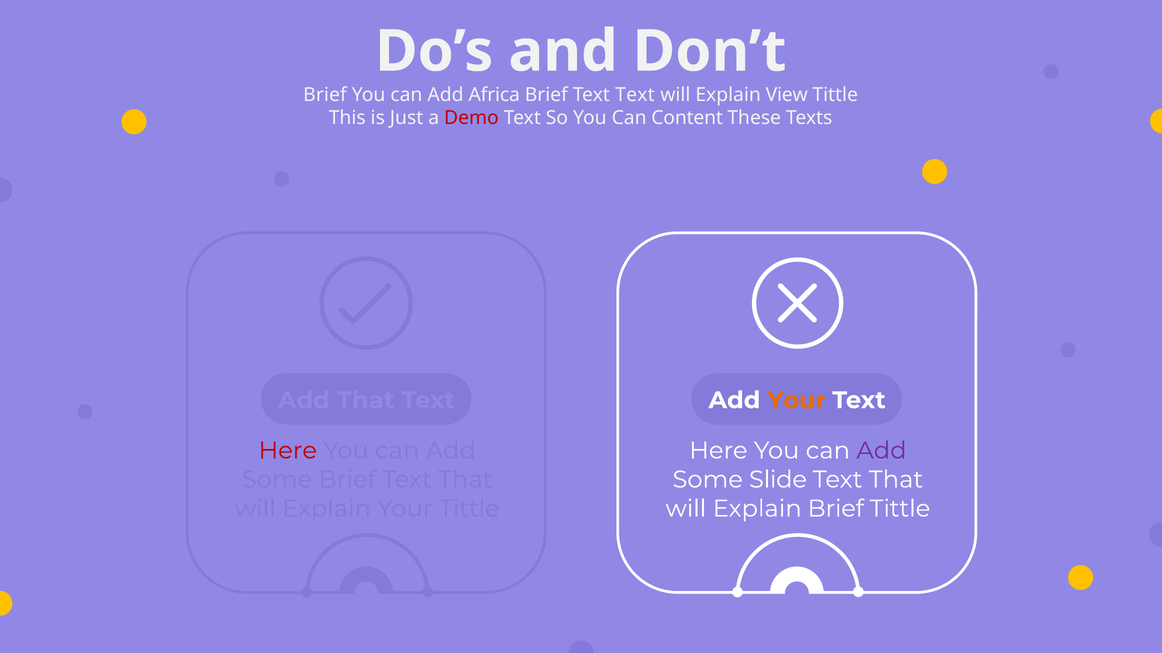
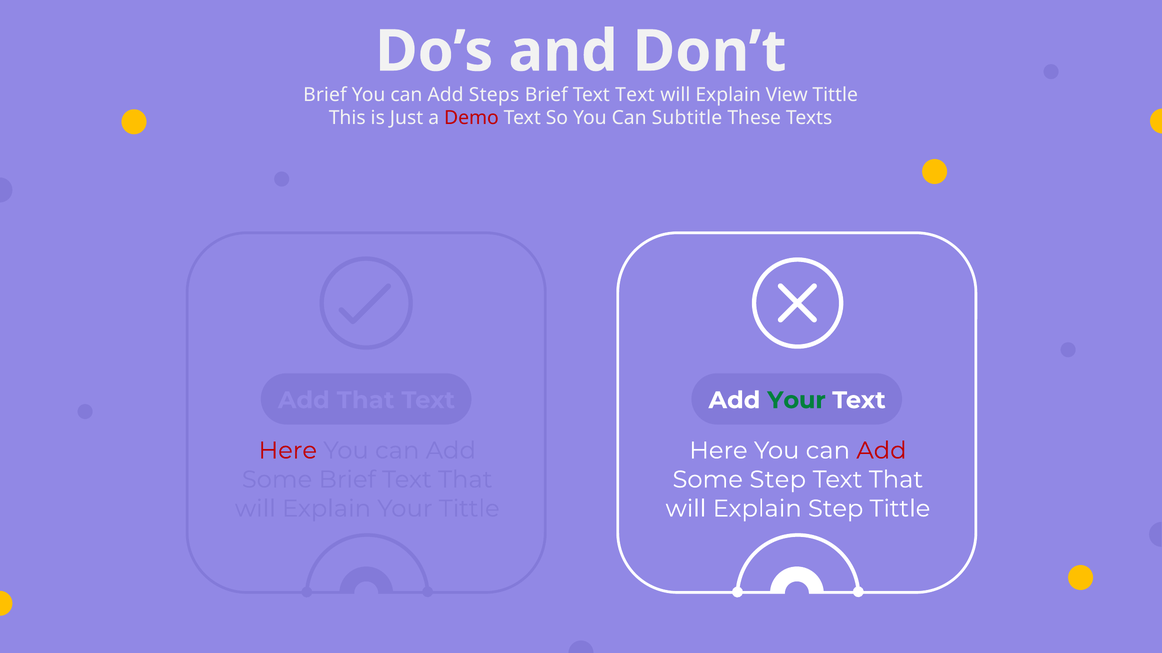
Africa: Africa -> Steps (494, 95)
Content: Content -> Subtitle (687, 118)
Your colour: orange -> green (796, 401)
Add colour: purple -> red (882, 451)
Some Slide: Slide -> Step (778, 480)
Explain Brief: Brief -> Step (836, 509)
